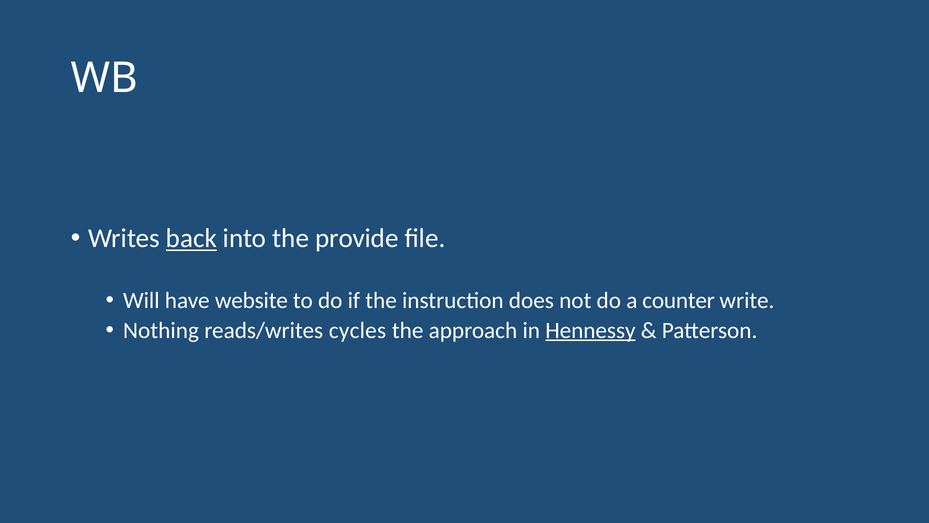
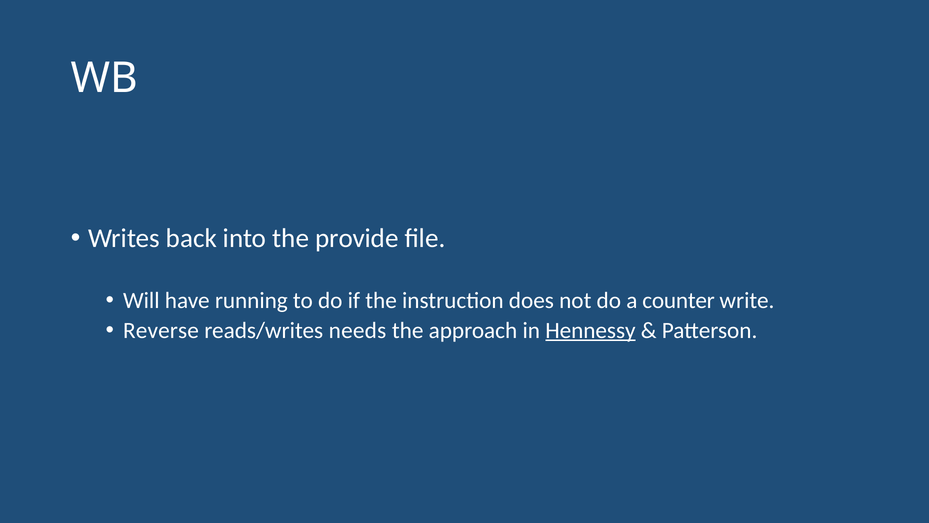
back underline: present -> none (191, 238)
website: website -> running (251, 300)
Nothing: Nothing -> Reverse (161, 330)
cycles: cycles -> needs (357, 330)
